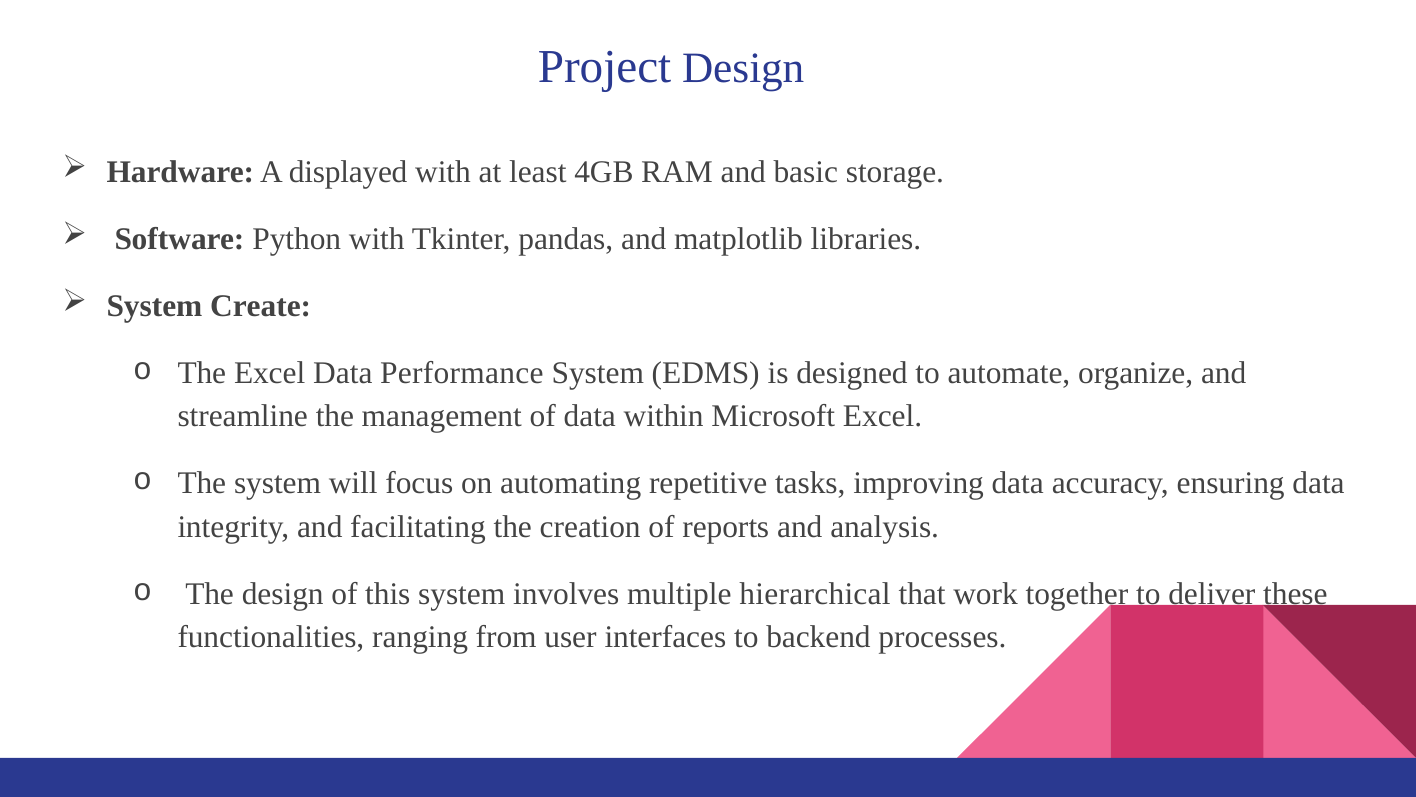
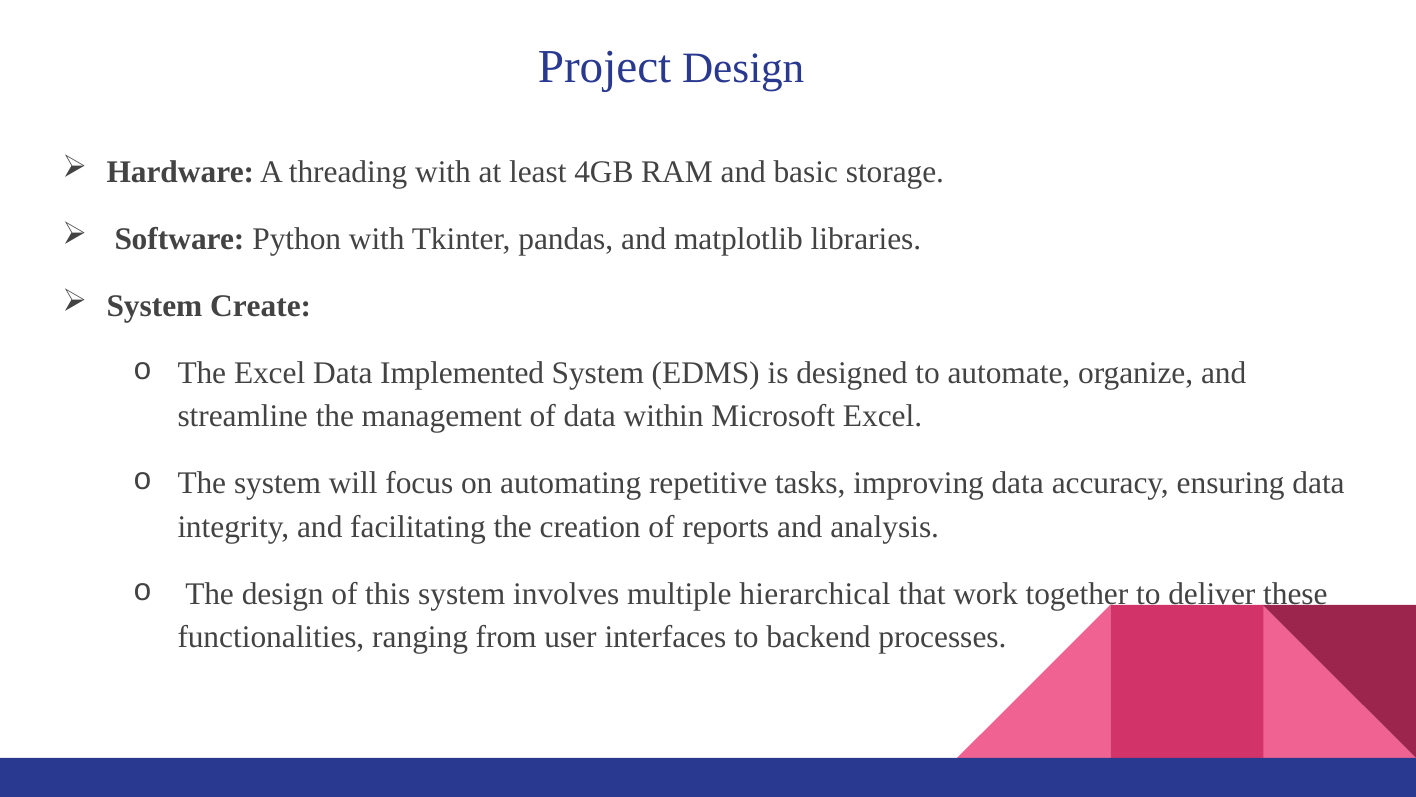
displayed: displayed -> threading (348, 172)
Performance: Performance -> Implemented (462, 373)
